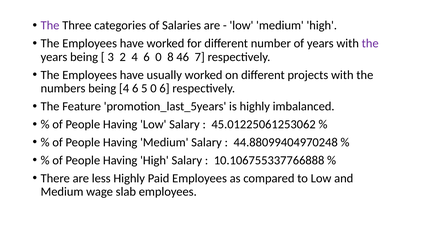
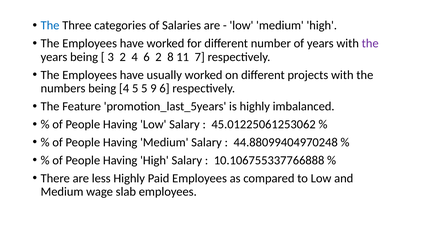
The colour: purple -> blue (50, 25)
6 0: 0 -> 2 (158, 57)
46: 46 -> 11 (183, 57)
being 4 6: 6 -> 5 (135, 88)
5 0: 0 -> 9 (153, 88)
